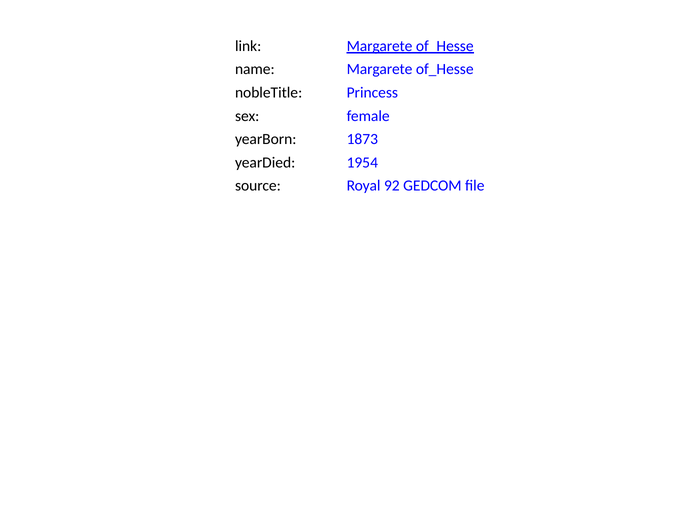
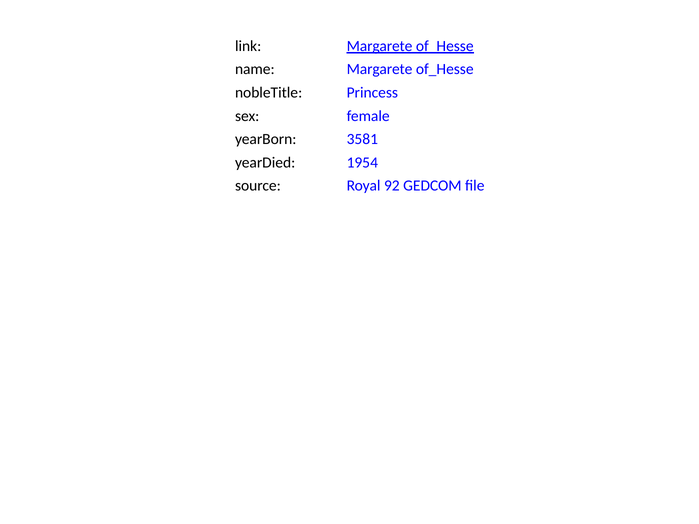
1873: 1873 -> 3581 (362, 139)
